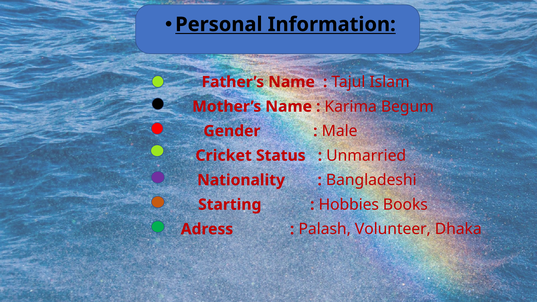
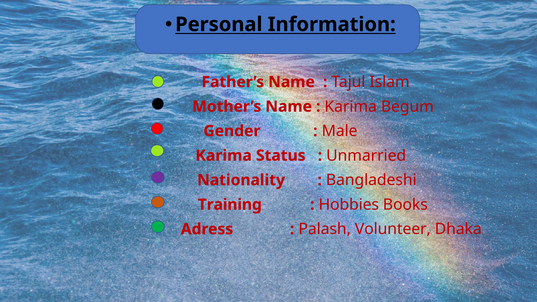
Cricket: Cricket -> Karima (224, 156)
Starting: Starting -> Training (230, 205)
